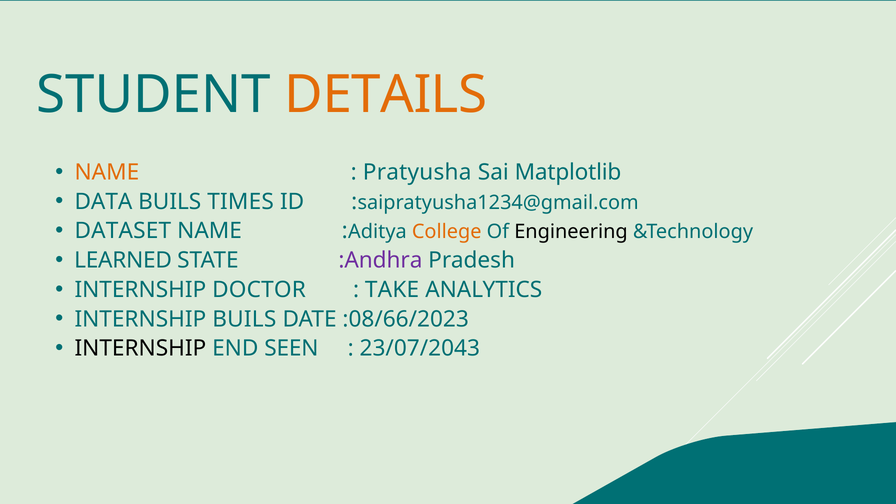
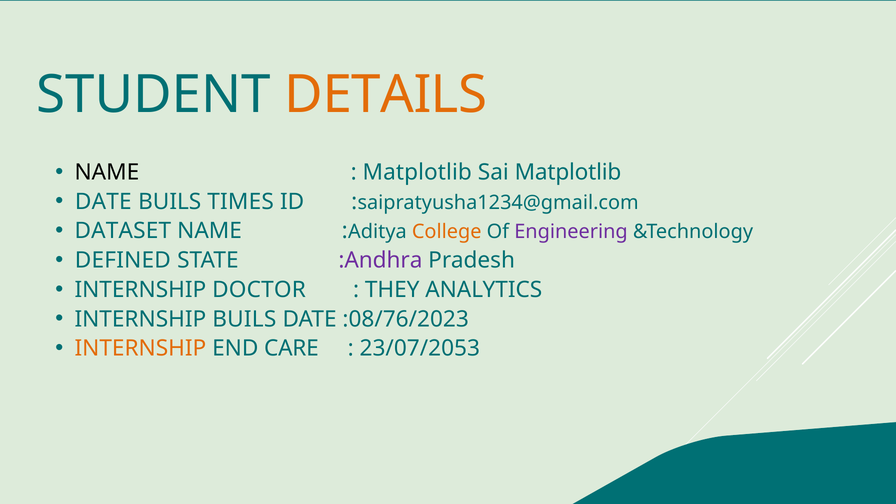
NAME colour: orange -> black (107, 172)
Pratyusha: Pratyusha -> Matplotlib (417, 172)
DATA: DATA -> DATE (103, 202)
Engineering colour: black -> purple (571, 232)
LEARNED: LEARNED -> DEFINED (123, 260)
TAKE: TAKE -> THEY (392, 290)
:08/66/2023: :08/66/2023 -> :08/76/2023 (406, 319)
INTERNSHIP colour: black -> orange (140, 349)
SEEN: SEEN -> CARE (291, 349)
23/07/2043: 23/07/2043 -> 23/07/2053 (420, 349)
